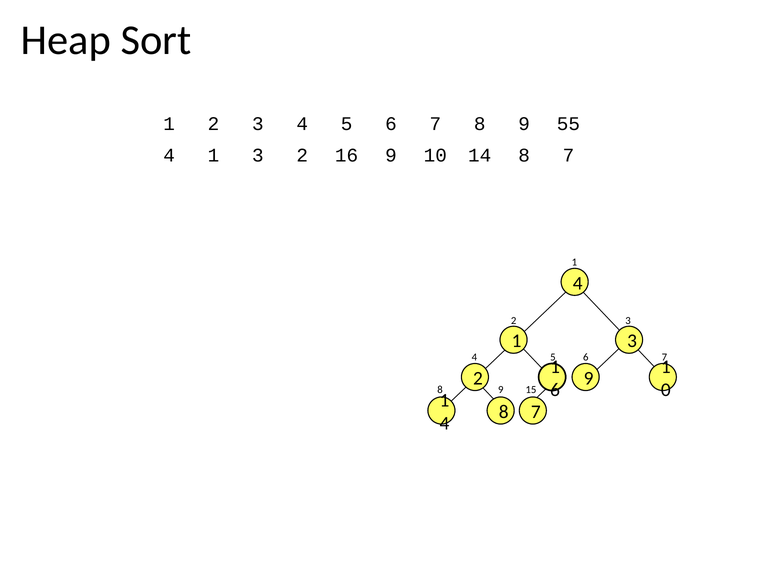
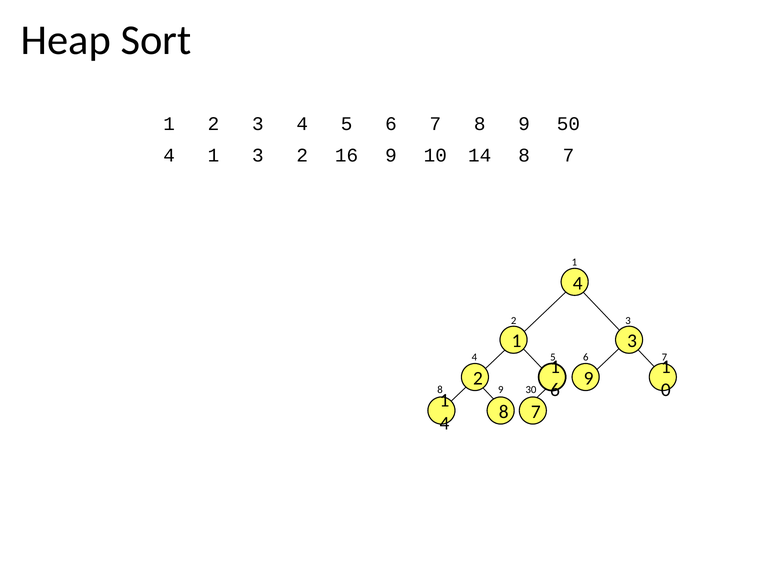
55: 55 -> 50 (568, 124)
15: 15 -> 30 (531, 390)
